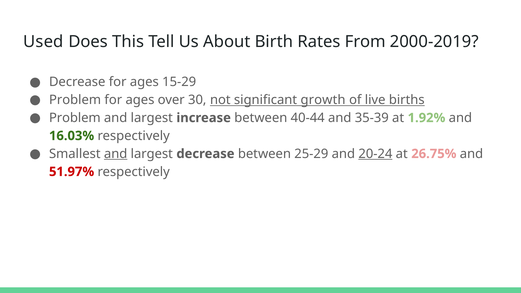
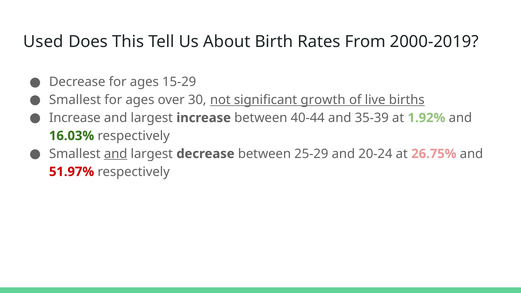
Problem: Problem -> Smallest (75, 100)
Problem: Problem -> Increase (75, 118)
20-24 underline: present -> none (375, 154)
